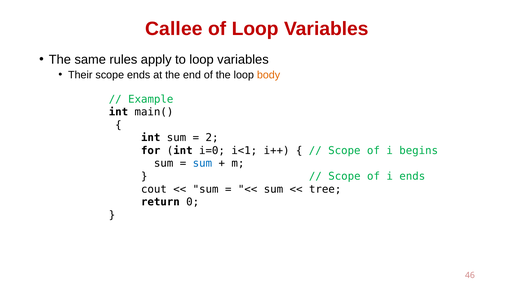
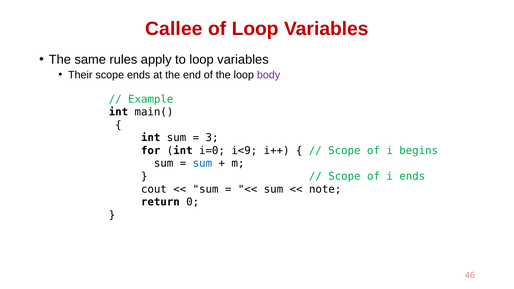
body colour: orange -> purple (269, 75)
2: 2 -> 3 (212, 138)
i<1: i<1 -> i<9 (244, 151)
tree: tree -> note (325, 189)
